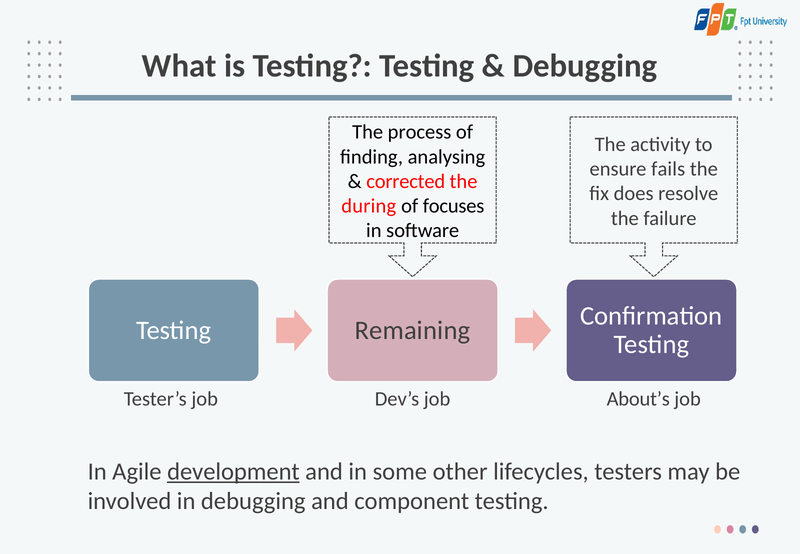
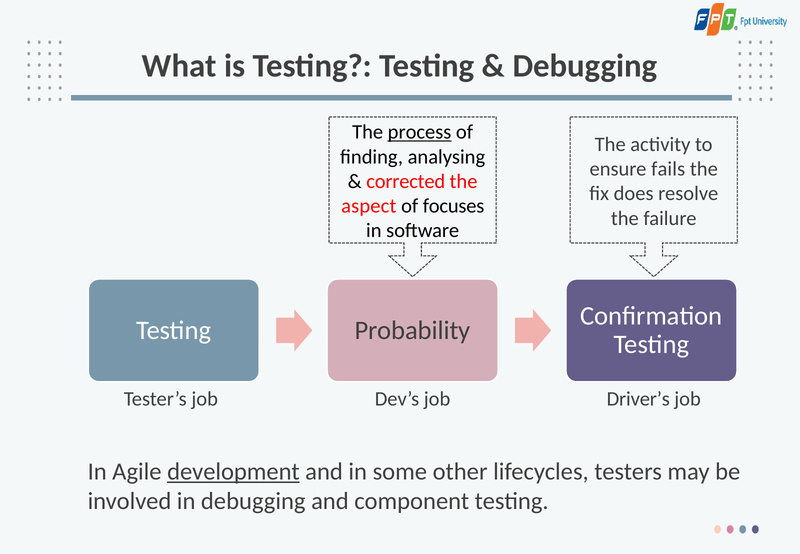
process underline: none -> present (420, 132)
during: during -> aspect (369, 206)
Remaining: Remaining -> Probability (413, 330)
About’s: About’s -> Driver’s (638, 399)
